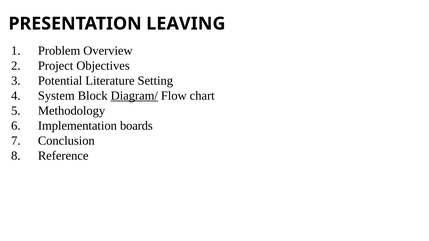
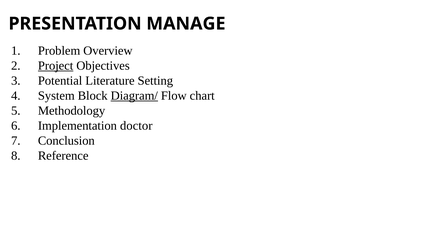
LEAVING: LEAVING -> MANAGE (186, 24)
Project underline: none -> present (56, 66)
boards: boards -> doctor (136, 126)
